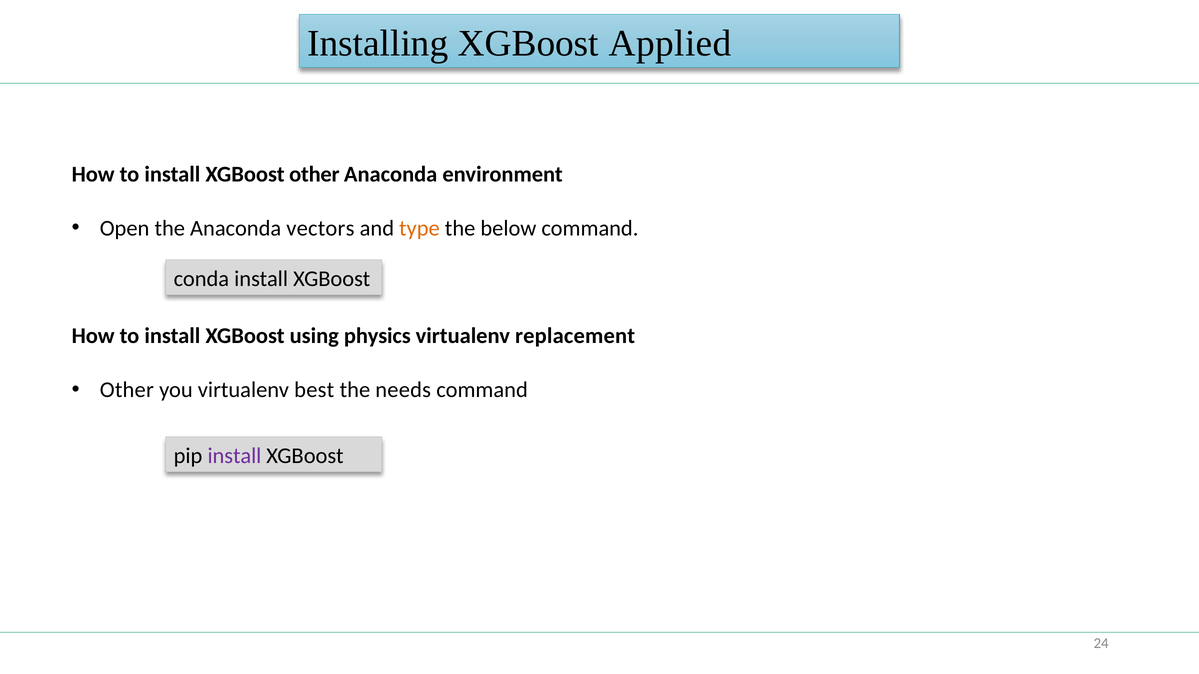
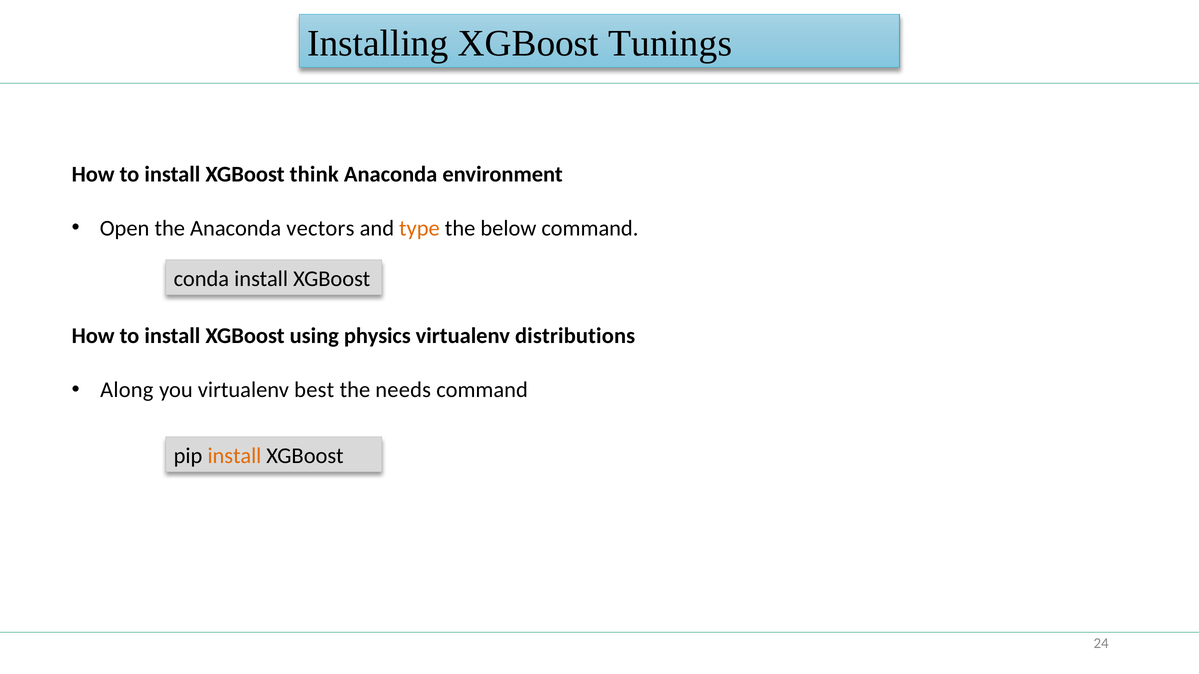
Applied: Applied -> Tunings (670, 43)
XGBoost other: other -> think (314, 174)
replacement: replacement -> distributions (575, 336)
Other: Other -> Along (127, 390)
install colour: purple -> orange (234, 456)
